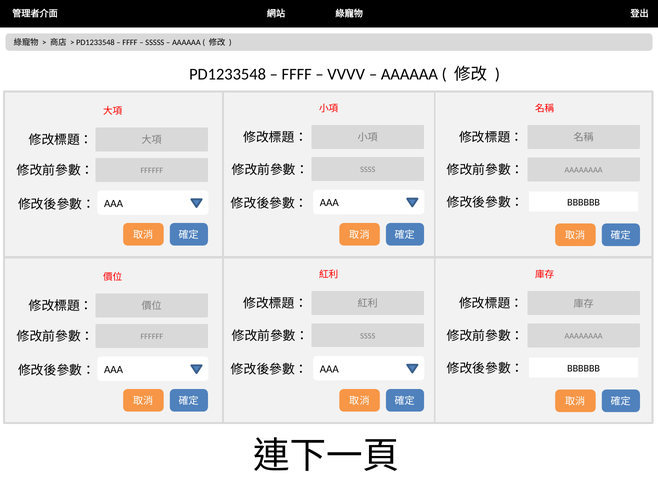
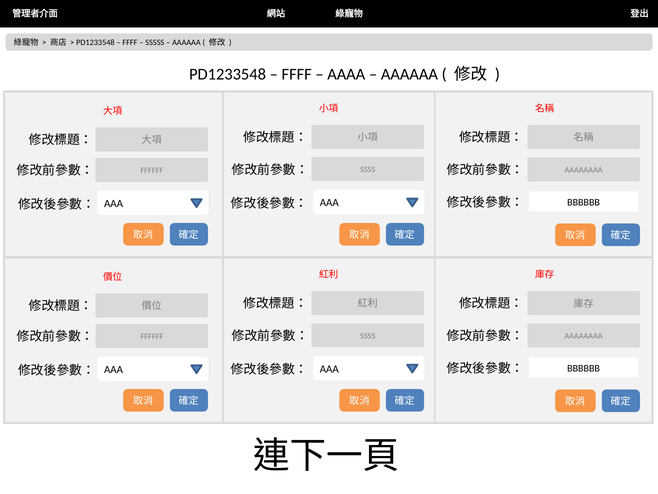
VVVV: VVVV -> AAAA (346, 74)
